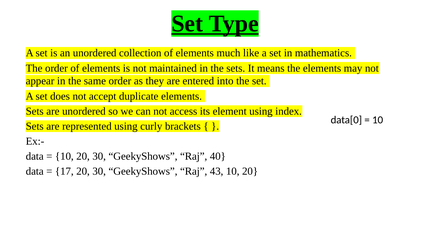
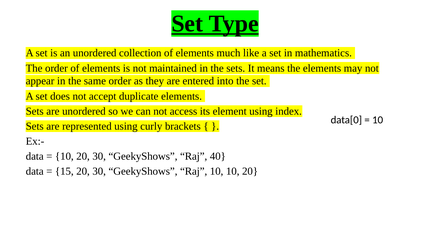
17: 17 -> 15 (64, 171)
Raj 43: 43 -> 10 (217, 171)
